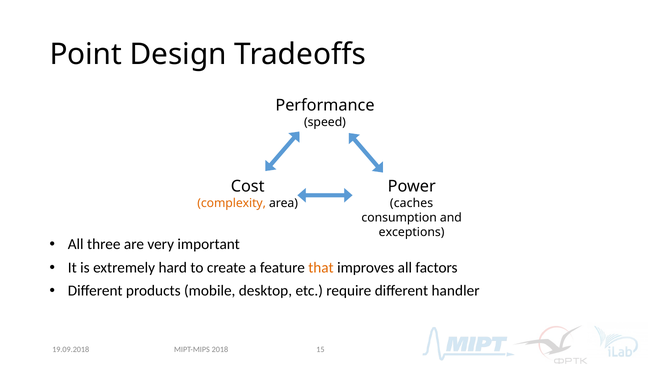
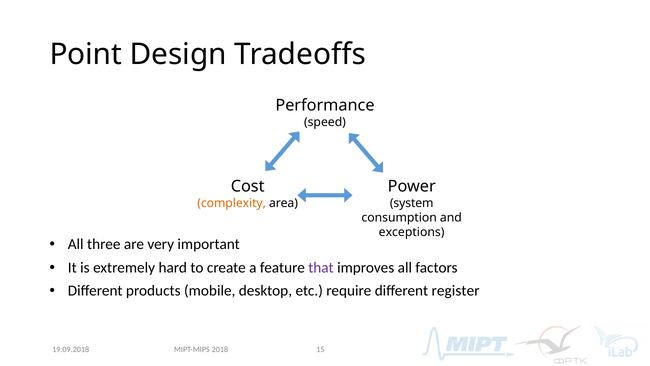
caches: caches -> system (412, 203)
that colour: orange -> purple (321, 267)
handler: handler -> register (456, 291)
